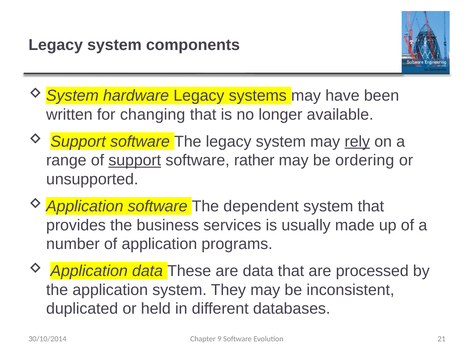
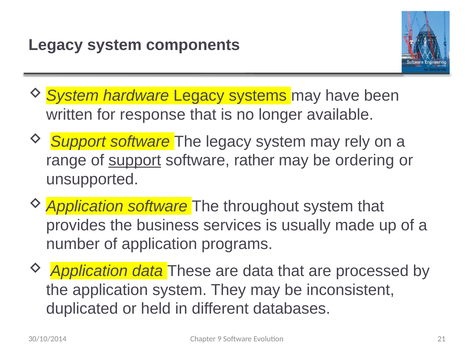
changing: changing -> response (153, 115)
rely underline: present -> none (357, 142)
dependent: dependent -> throughout (261, 206)
